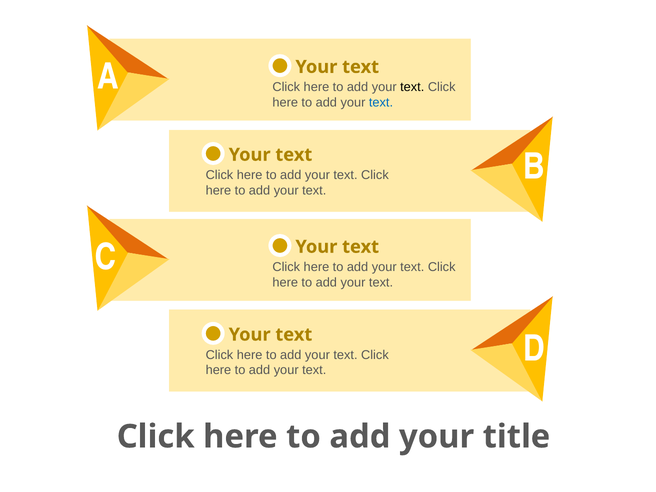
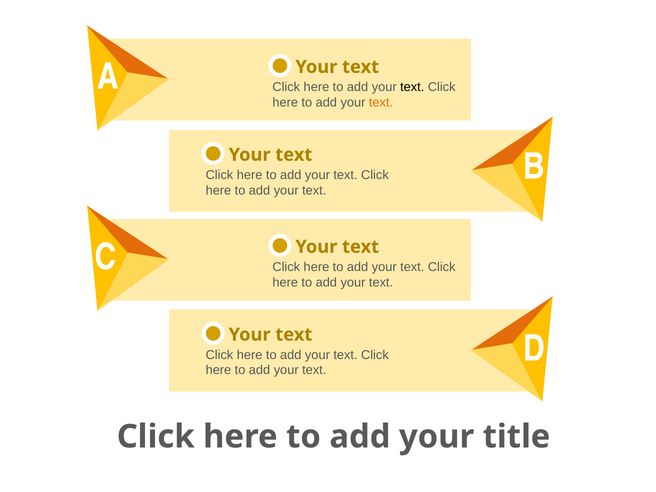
text colour: blue -> orange (381, 103)
